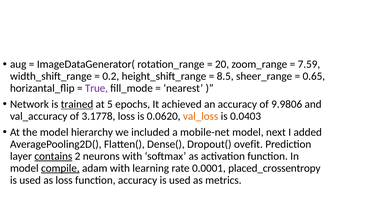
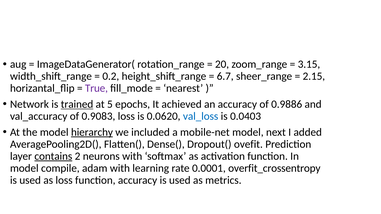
7.59: 7.59 -> 3.15 (309, 64)
8.5: 8.5 -> 6.7 (225, 76)
0.65: 0.65 -> 2.15 (314, 76)
9.9806: 9.9806 -> 0.9886 (287, 104)
3.1778: 3.1778 -> 0.9083 (98, 116)
val_loss colour: orange -> blue (201, 116)
hierarchy underline: none -> present (92, 132)
compile underline: present -> none (60, 168)
placed_crossentropy: placed_crossentropy -> overfit_crossentropy (274, 168)
